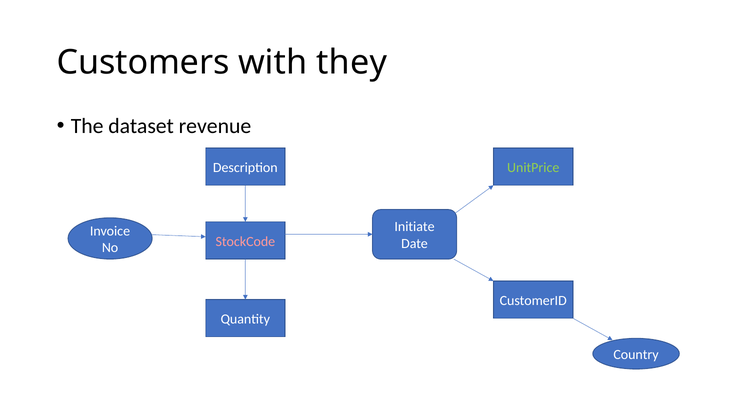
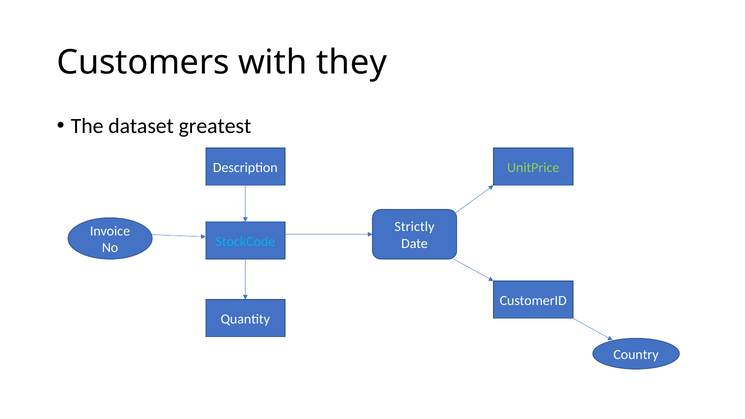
revenue: revenue -> greatest (215, 126)
Initiate: Initiate -> Strictly (414, 227)
StockCode colour: pink -> light blue (245, 241)
